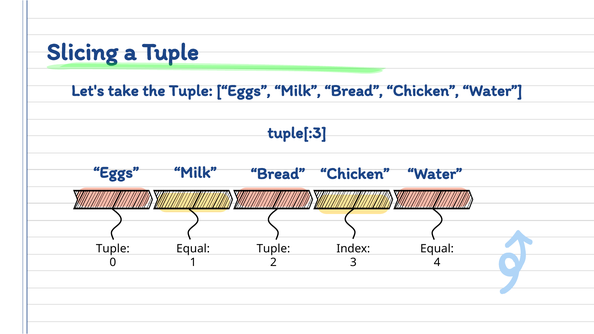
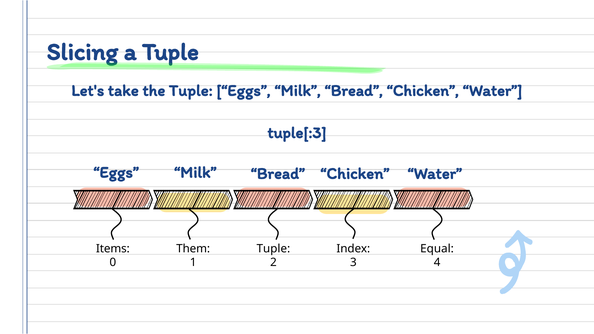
Tuple: Tuple -> Items (113, 249)
Equal: Equal -> Them (193, 249)
